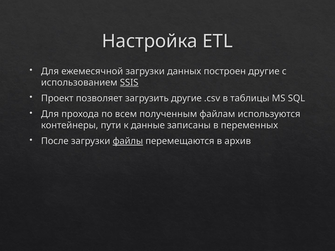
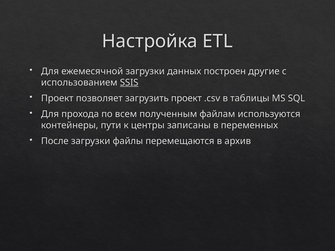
загрузить другие: другие -> проект (186, 98)
данные: данные -> центры (148, 125)
файлы underline: present -> none (128, 141)
